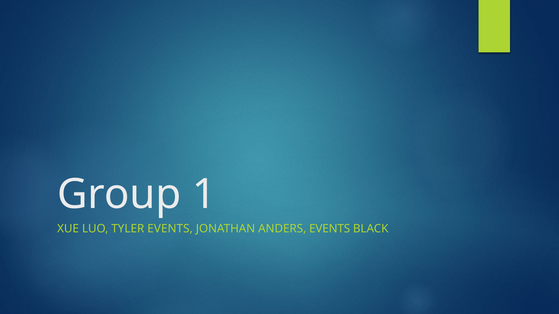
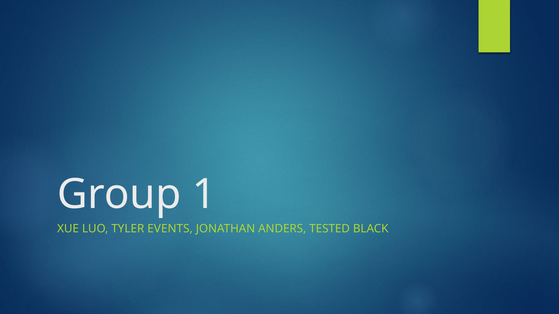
ANDERS EVENTS: EVENTS -> TESTED (330, 229)
